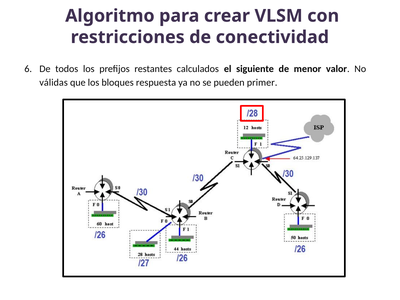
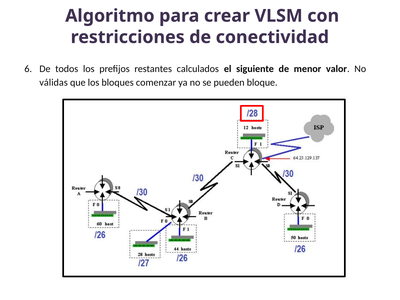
respuesta: respuesta -> comenzar (156, 83)
primer: primer -> bloque (262, 83)
